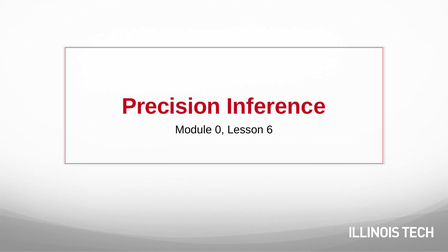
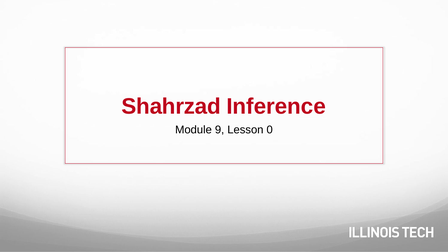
Precision: Precision -> Shahrzad (171, 106)
0: 0 -> 9 (220, 130)
6: 6 -> 0 (270, 130)
